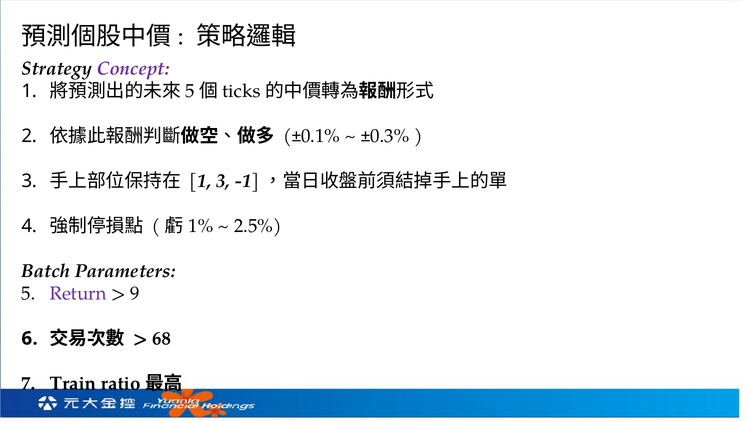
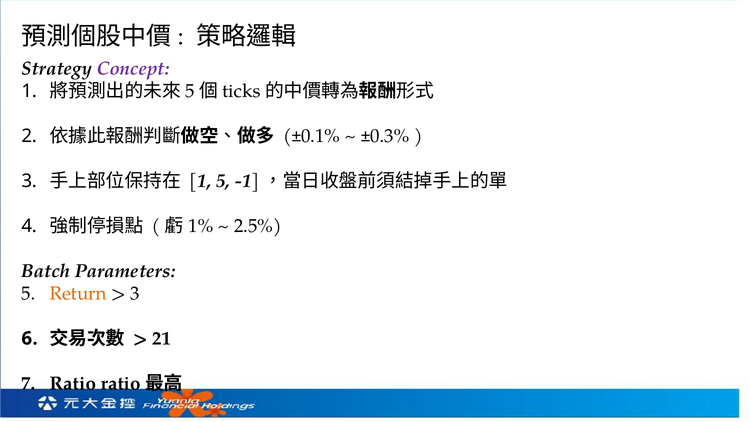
1 3: 3 -> 5 (223, 181)
Return colour: purple -> orange (78, 293)
9: 9 -> 3 (135, 293)
68: 68 -> 21 (162, 338)
Train: Train -> Ratio (73, 383)
